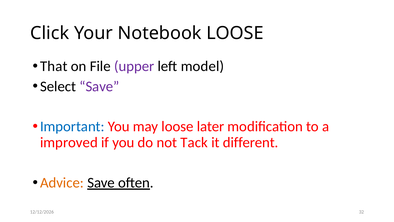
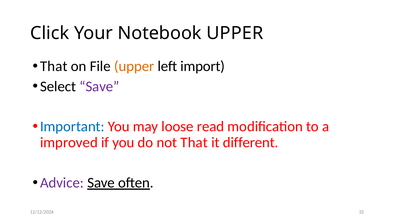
Notebook LOOSE: LOOSE -> UPPER (235, 33)
upper colour: purple -> orange (134, 66)
model: model -> import (203, 66)
later: later -> read (211, 126)
not Tack: Tack -> That (194, 142)
Advice colour: orange -> purple (62, 182)
